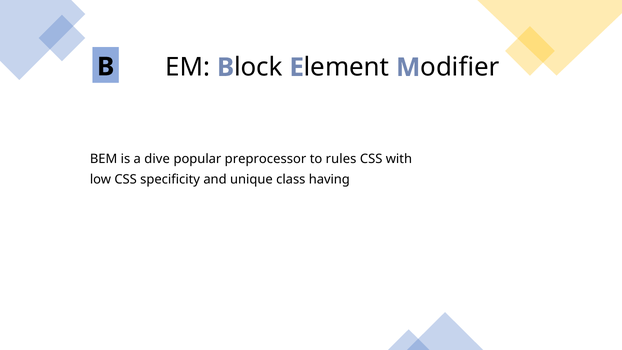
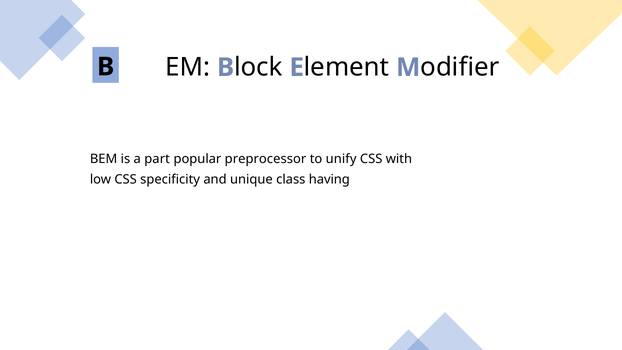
dive: dive -> part (157, 159)
rules: rules -> unify (341, 159)
